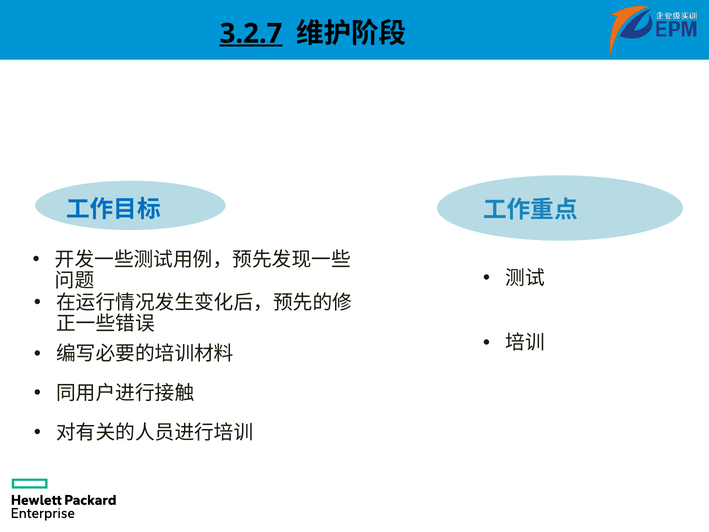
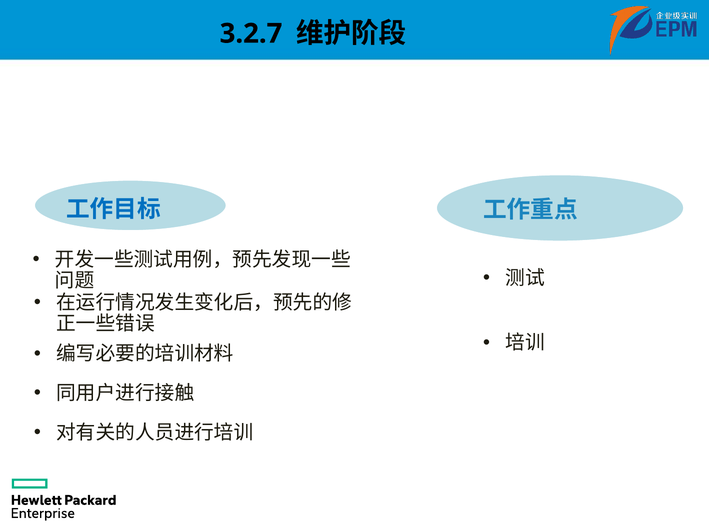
3.2.7 underline: present -> none (251, 34)
